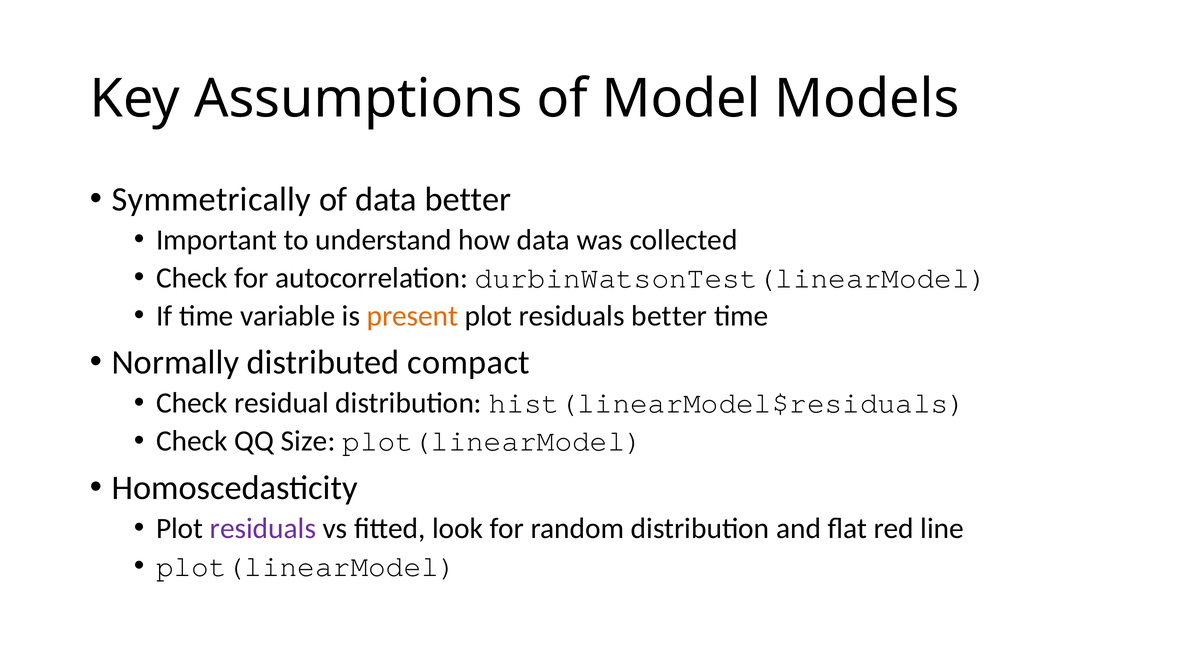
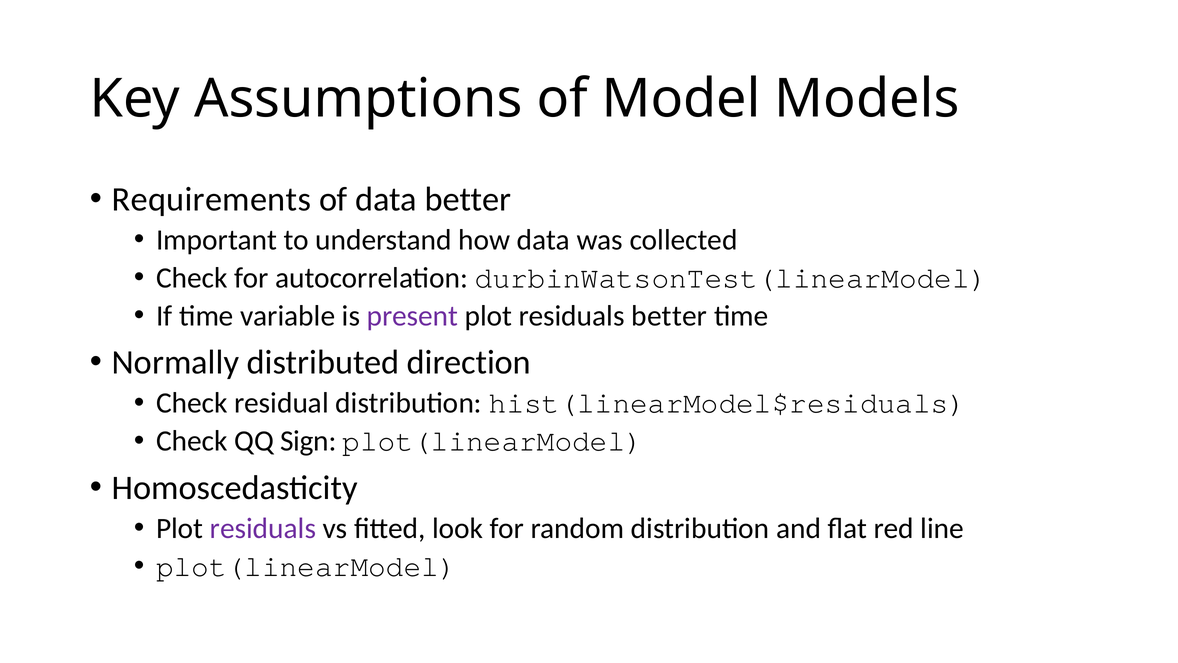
Symmetrically: Symmetrically -> Requirements (211, 199)
present colour: orange -> purple (412, 316)
compact: compact -> direction (469, 362)
Size: Size -> Sign (308, 441)
